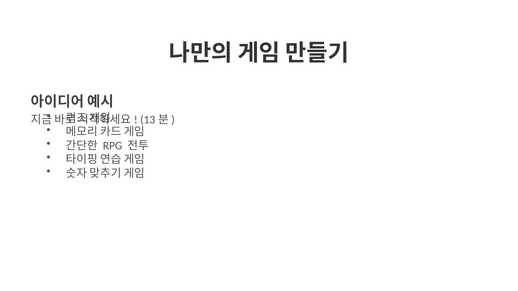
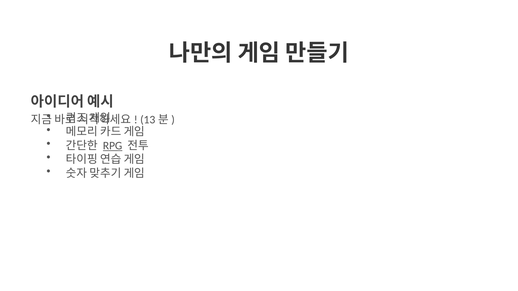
RPG underline: none -> present (113, 146)
